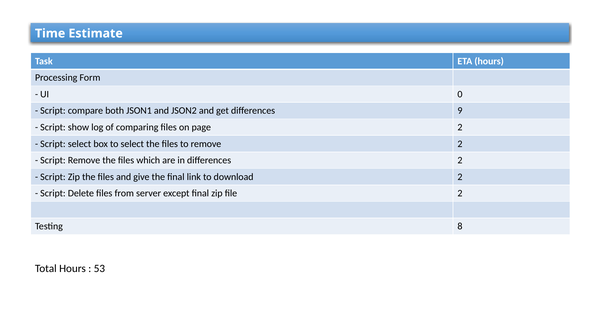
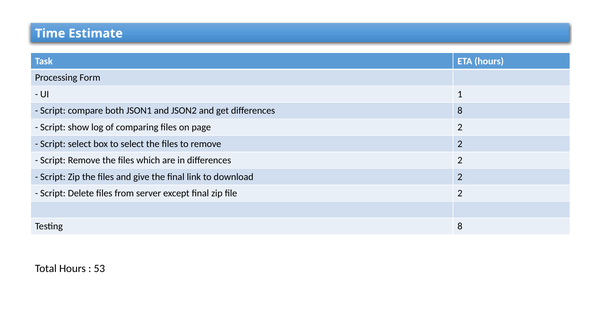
0: 0 -> 1 (460, 94)
differences 9: 9 -> 8 (460, 111)
